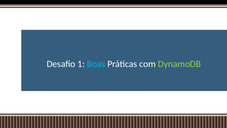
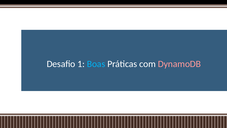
DynamoDB colour: light green -> pink (179, 64)
